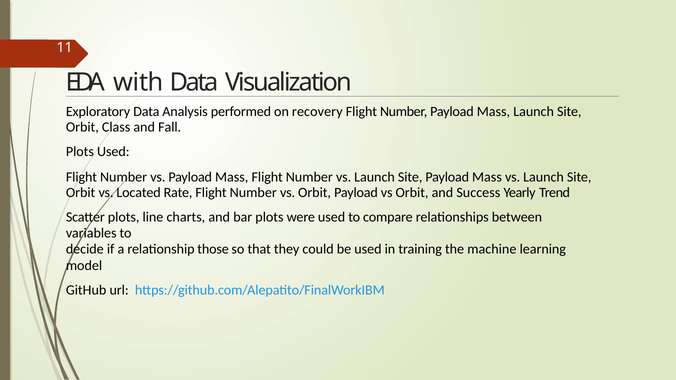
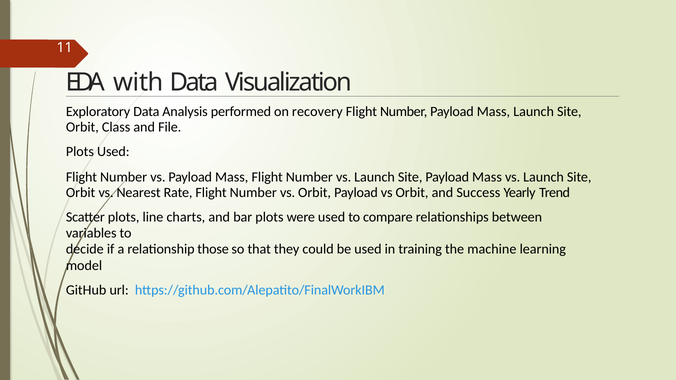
Fall: Fall -> File (170, 127)
Located: Located -> Nearest (139, 193)
